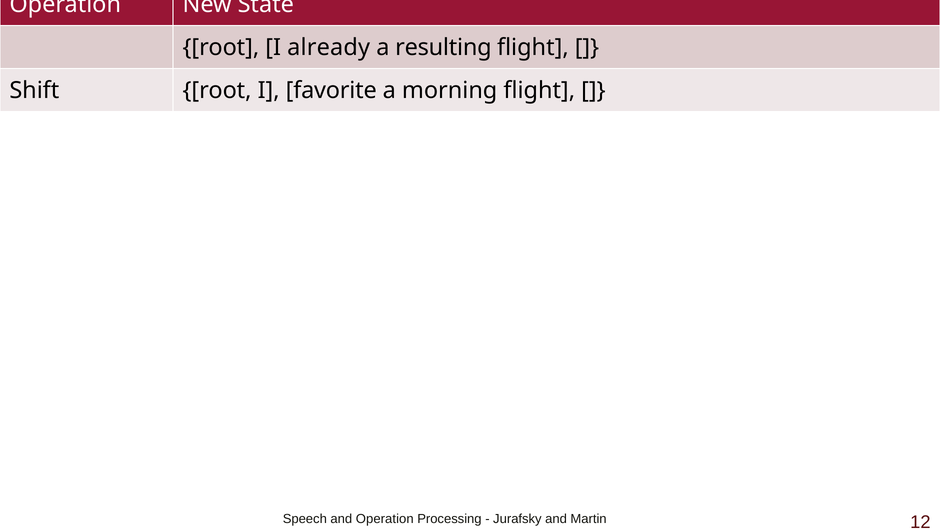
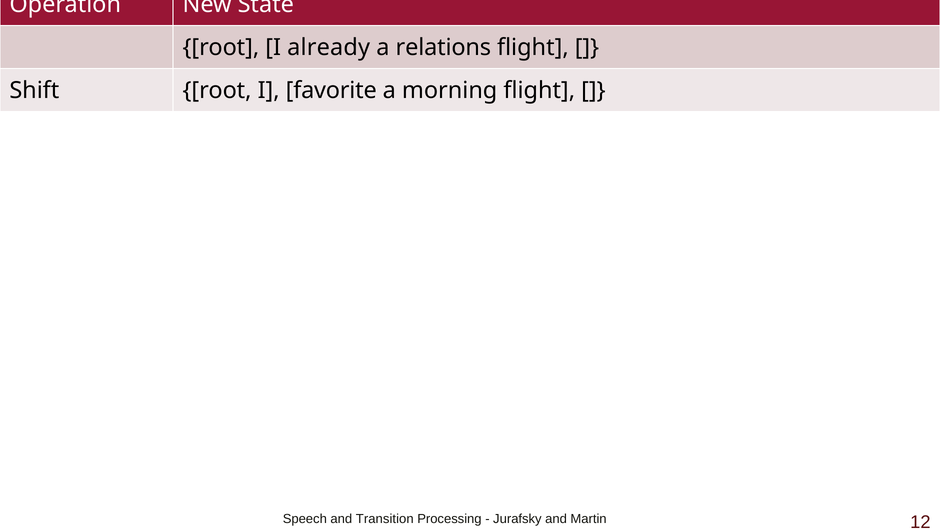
resulting: resulting -> relations (443, 47)
and Operation: Operation -> Transition (385, 519)
